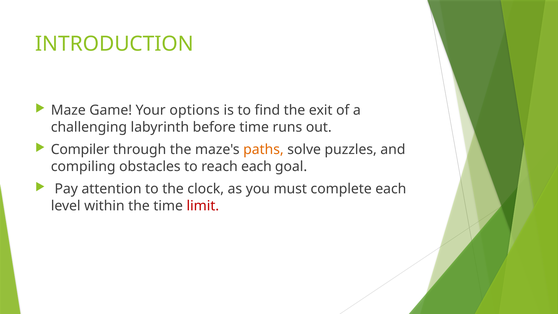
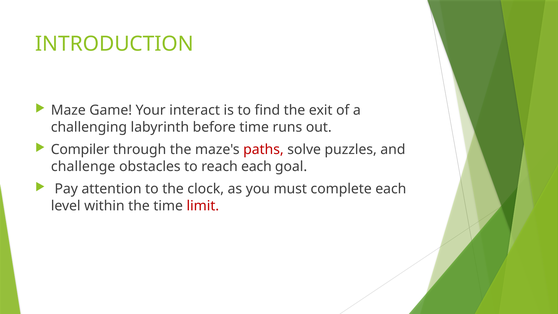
options: options -> interact (195, 110)
paths colour: orange -> red (263, 150)
compiling: compiling -> challenge (83, 166)
